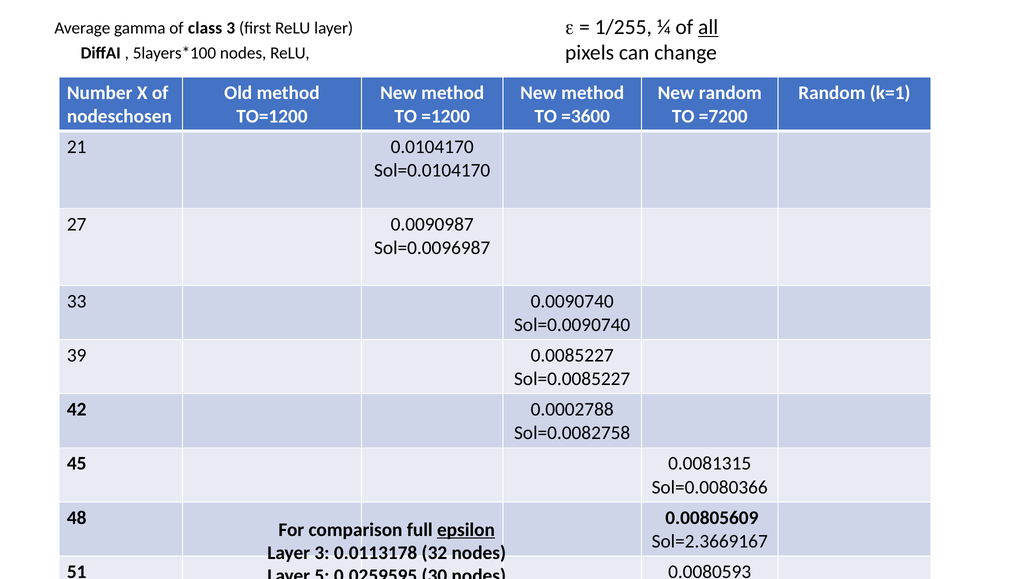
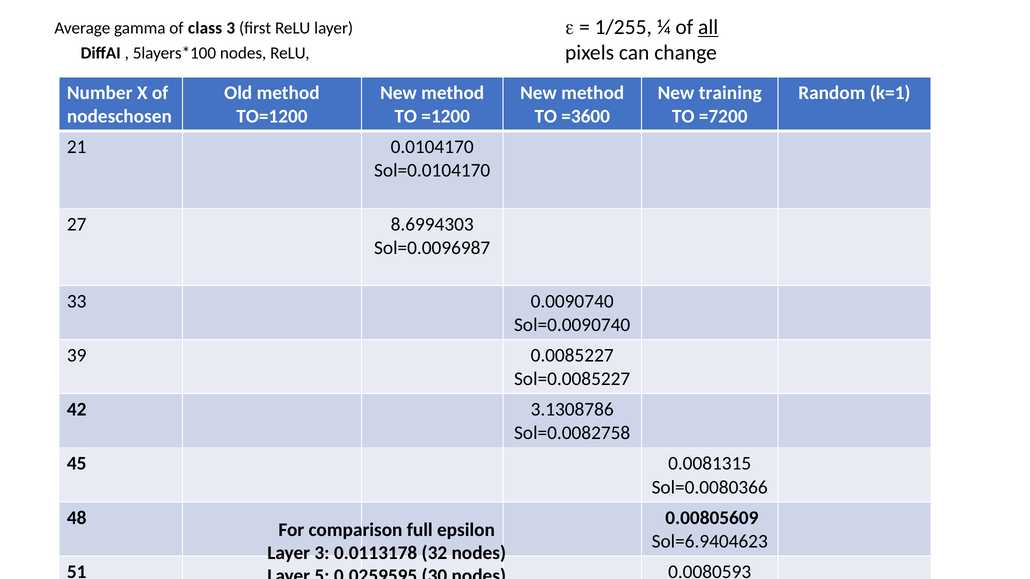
New random: random -> training (730, 93)
0.0090987: 0.0090987 -> 8.6994303 (432, 224)
0.0002788: 0.0002788 -> 3.1308786 (572, 410)
epsilon underline: present -> none (466, 530)
Sol=2.3669167: Sol=2.3669167 -> Sol=6.9404623 (710, 542)
